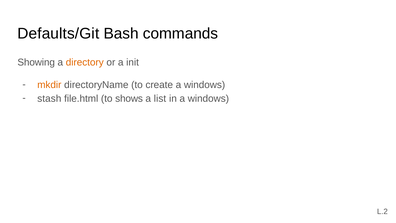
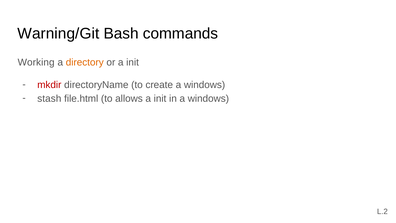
Defaults/Git: Defaults/Git -> Warning/Git (58, 34)
Showing: Showing -> Working (36, 62)
mkdir colour: orange -> red (49, 85)
shows: shows -> allows (129, 98)
list: list -> init (160, 98)
